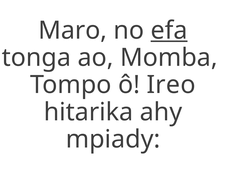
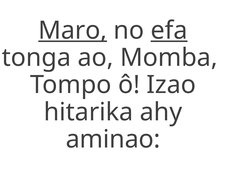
Maro underline: none -> present (73, 30)
Ireo: Ireo -> Izao (171, 85)
mpiady: mpiady -> aminao (113, 139)
